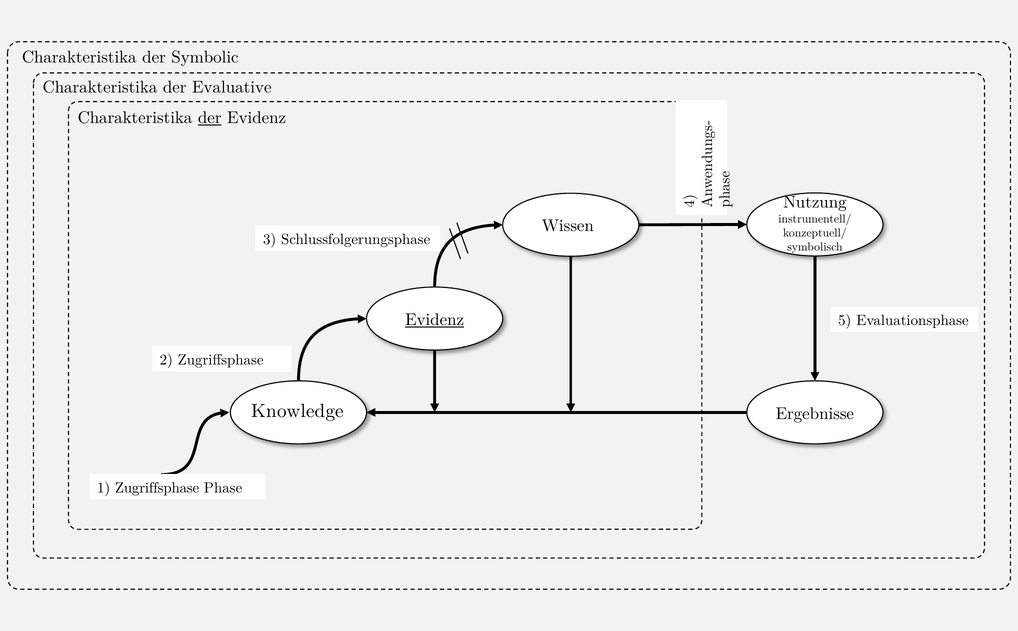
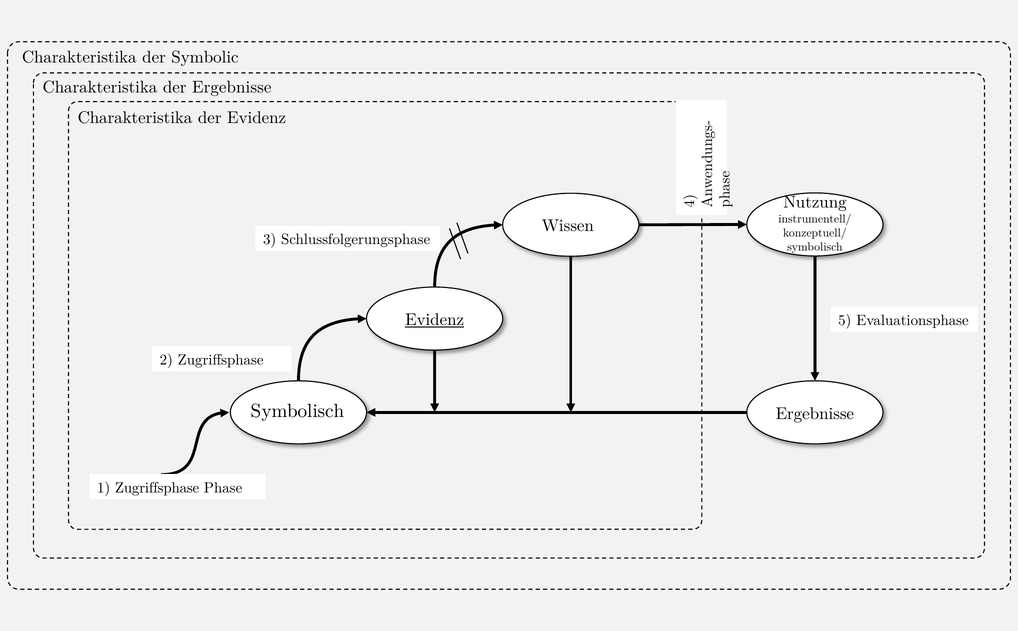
der Evaluative: Evaluative -> Ergebnisse (232, 87)
der underline: present -> none (210, 118)
Knowledge: Knowledge -> Symbolisch (298, 411)
